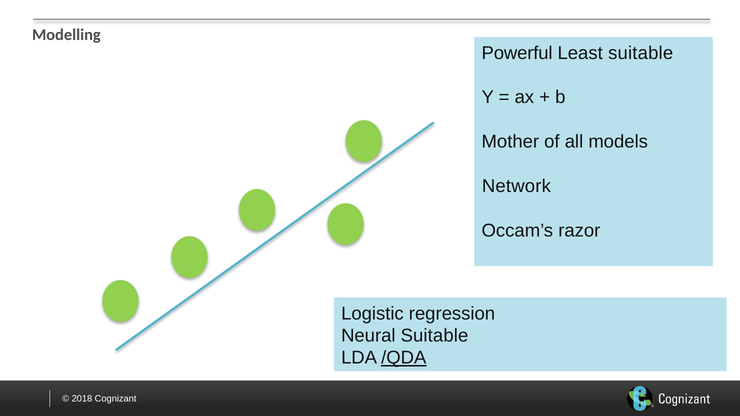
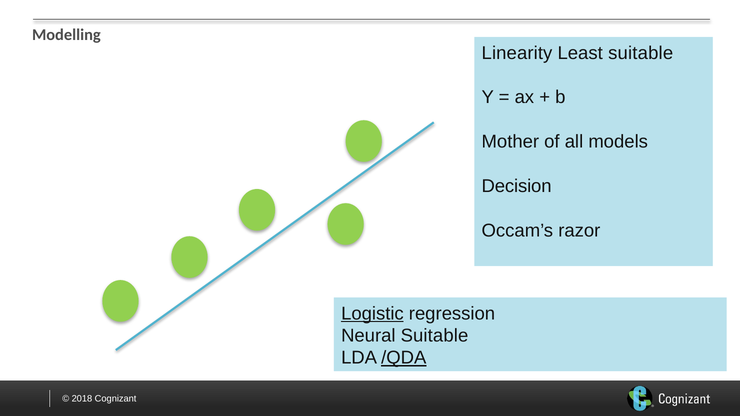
Powerful: Powerful -> Linearity (517, 53)
Network: Network -> Decision (517, 186)
Logistic underline: none -> present (372, 314)
